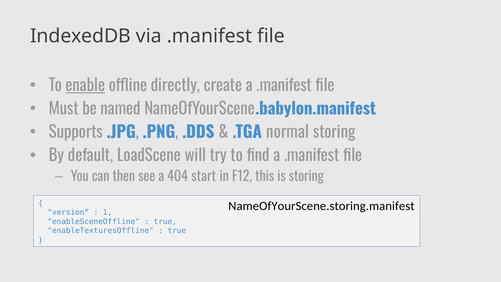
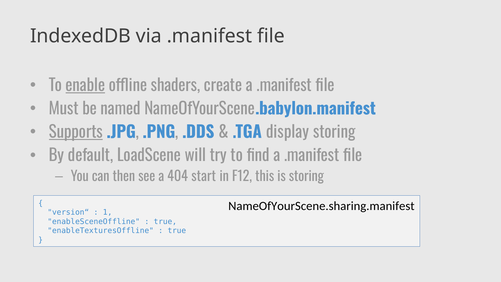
directly: directly -> shaders (176, 86)
Supports underline: none -> present (76, 132)
normal: normal -> display (288, 132)
NameOfYourScene.storing.manifest: NameOfYourScene.storing.manifest -> NameOfYourScene.sharing.manifest (321, 206)
